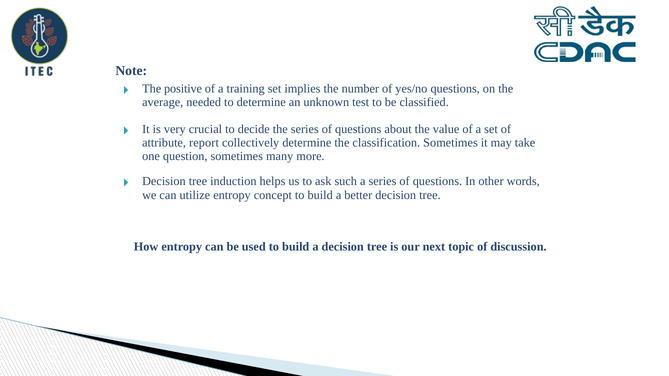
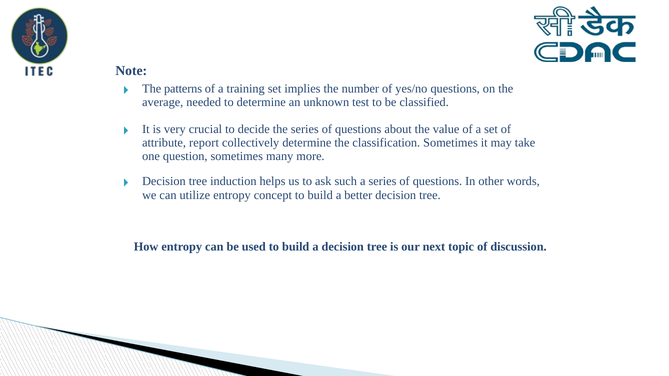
positive: positive -> patterns (183, 89)
